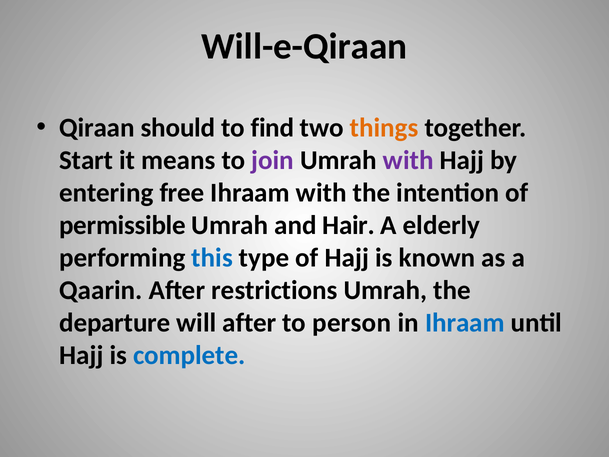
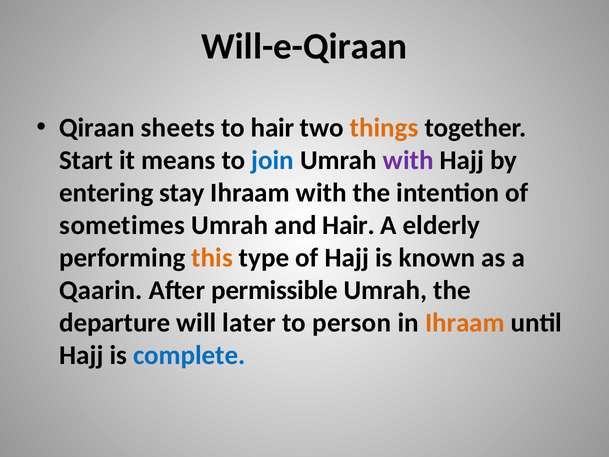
should: should -> sheets (178, 128)
to find: find -> hair (273, 128)
join colour: purple -> blue (273, 160)
free: free -> stay (182, 193)
permissible: permissible -> sometimes (122, 225)
this colour: blue -> orange (212, 258)
restrictions: restrictions -> permissible (275, 290)
will after: after -> later (249, 323)
Ihraam colour: blue -> orange (465, 323)
